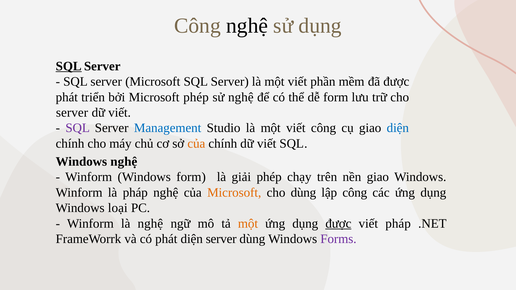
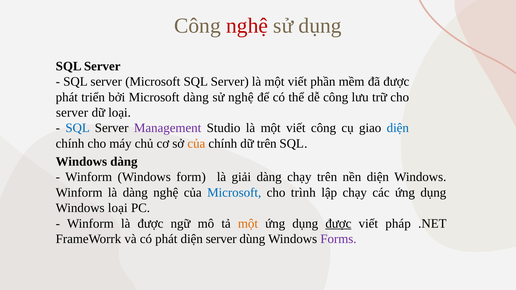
nghệ colour: black -> red (247, 26)
SQL underline: present -> none (69, 66)
Microsoft phép: phép -> dàng (196, 97)
dễ form: form -> công (336, 97)
viết: viết -> loại (120, 113)
SQL colour: purple -> blue (78, 128)
Management colour: blue -> purple (168, 128)
chính dữ viết: viết -> trên (267, 144)
Windows nghệ: nghệ -> dàng (124, 162)
giải phép: phép -> dàng (269, 177)
nền giao: giao -> diện (378, 177)
là pháp: pháp -> dàng (135, 193)
Microsoft colour: orange -> blue (234, 193)
cho dùng: dùng -> trình (303, 193)
lập công: công -> chạy (355, 193)
là nghệ: nghệ -> được (150, 224)
